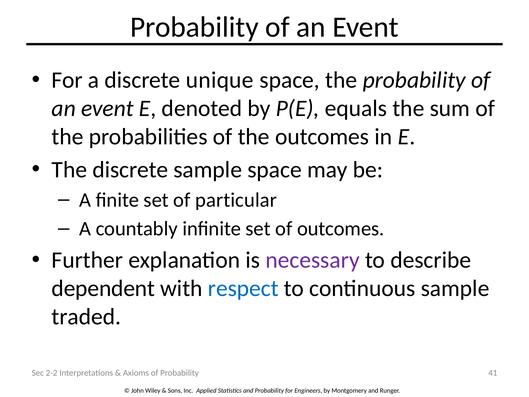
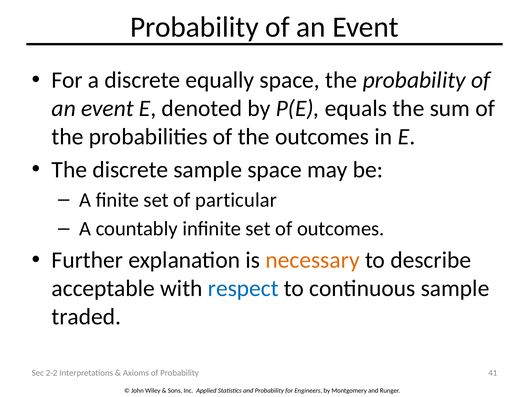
unique: unique -> equally (220, 80)
necessary colour: purple -> orange (313, 260)
dependent: dependent -> acceptable (103, 288)
